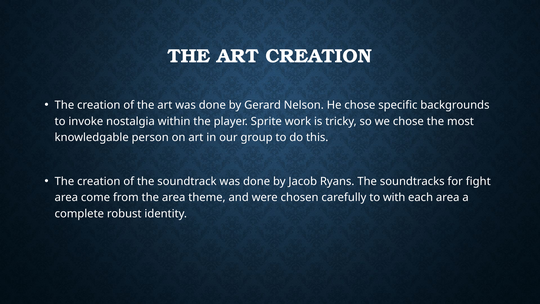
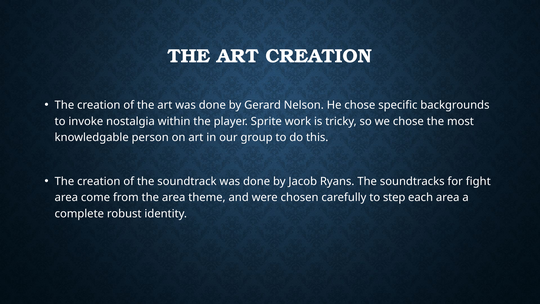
with: with -> step (394, 197)
